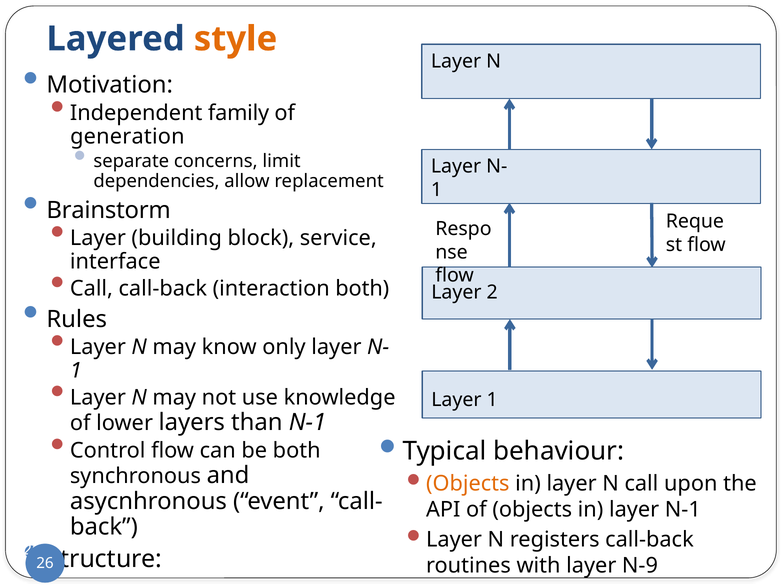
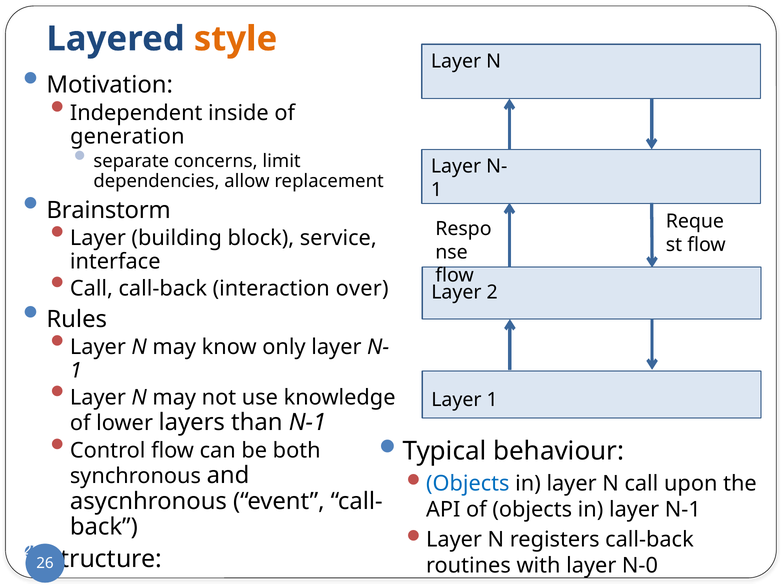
family: family -> inside (238, 113)
interaction both: both -> over (362, 289)
Objects colour: orange -> blue (468, 484)
N-9: N-9 -> N-0 (640, 566)
